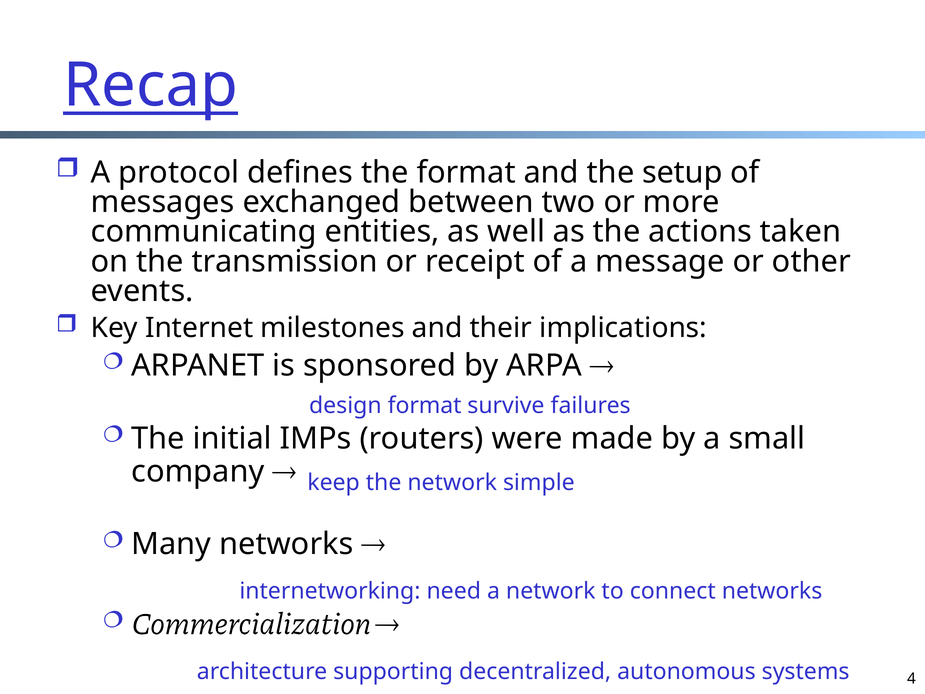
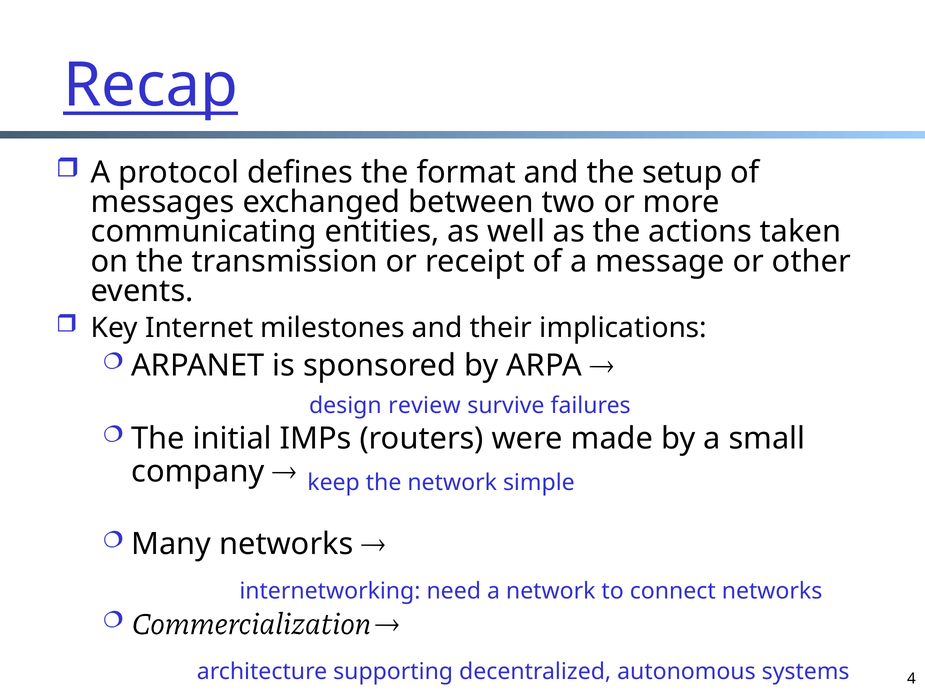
design format: format -> review (424, 406)
